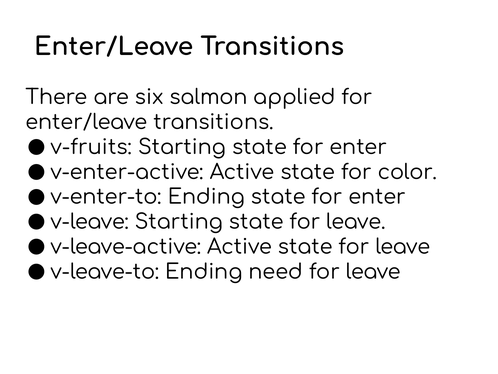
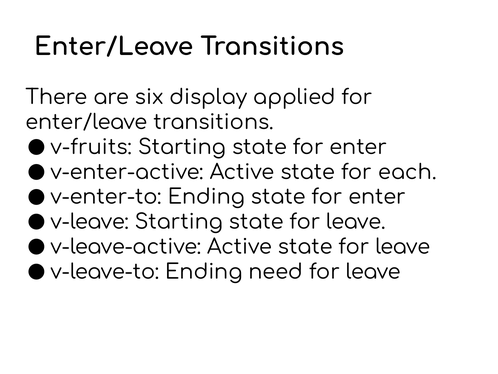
salmon: salmon -> display (208, 97)
color: color -> each (407, 172)
